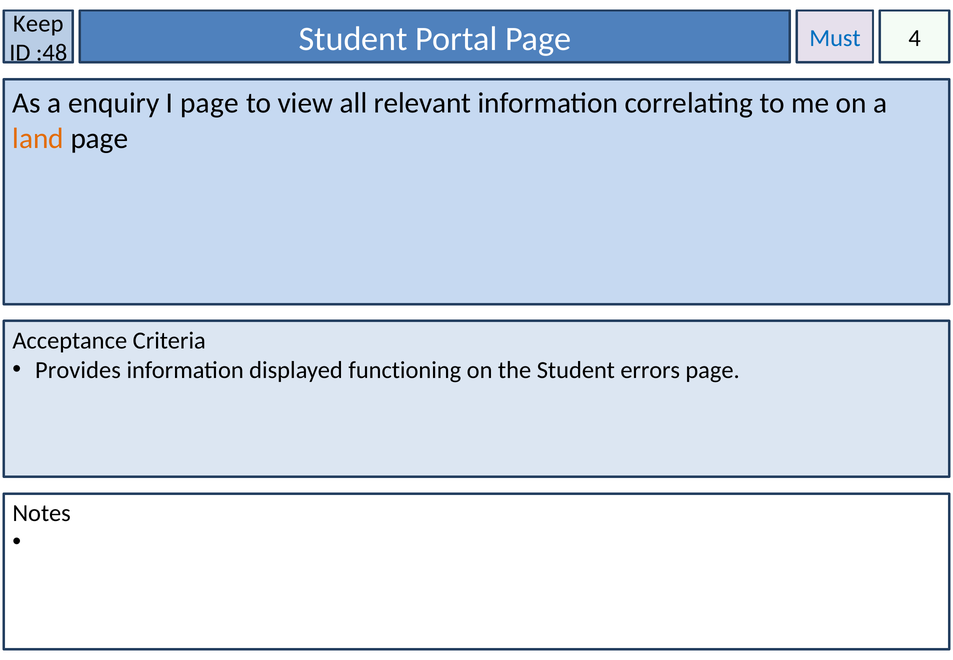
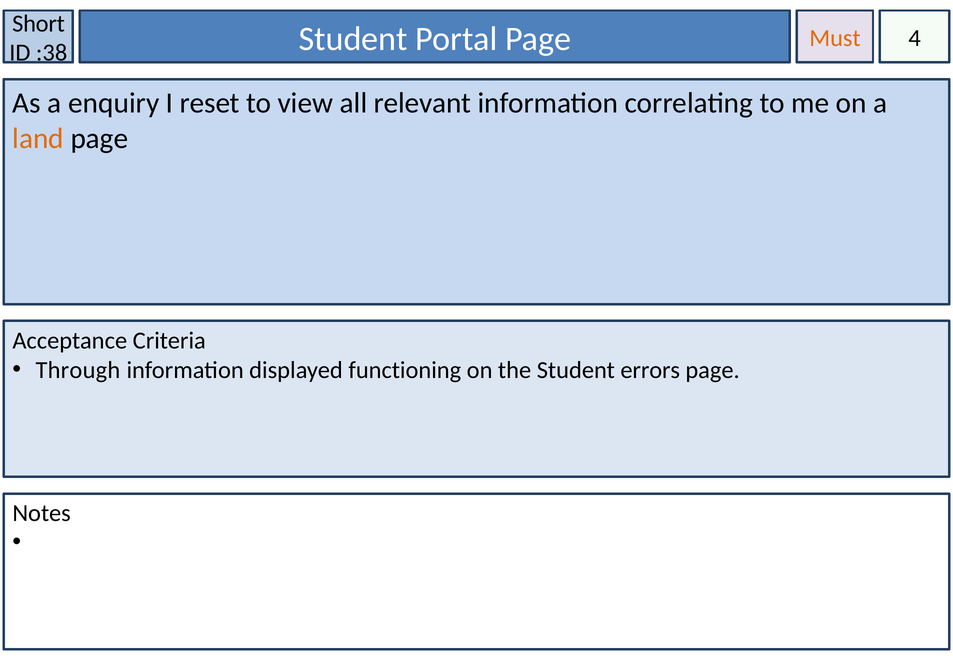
Keep: Keep -> Short (38, 24)
Must colour: blue -> orange (835, 38)
:48: :48 -> :38 (52, 53)
I page: page -> reset (210, 103)
Provides: Provides -> Through (78, 370)
